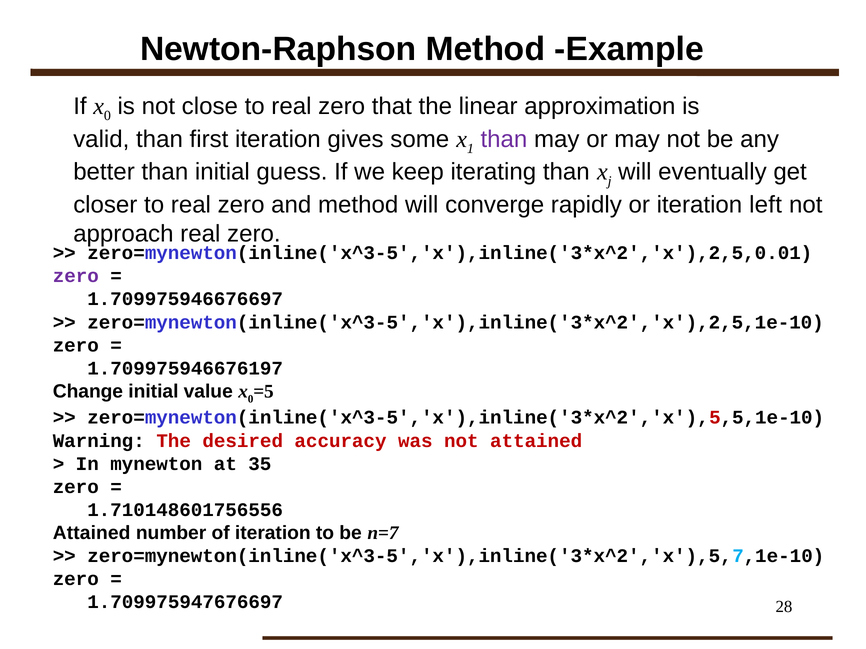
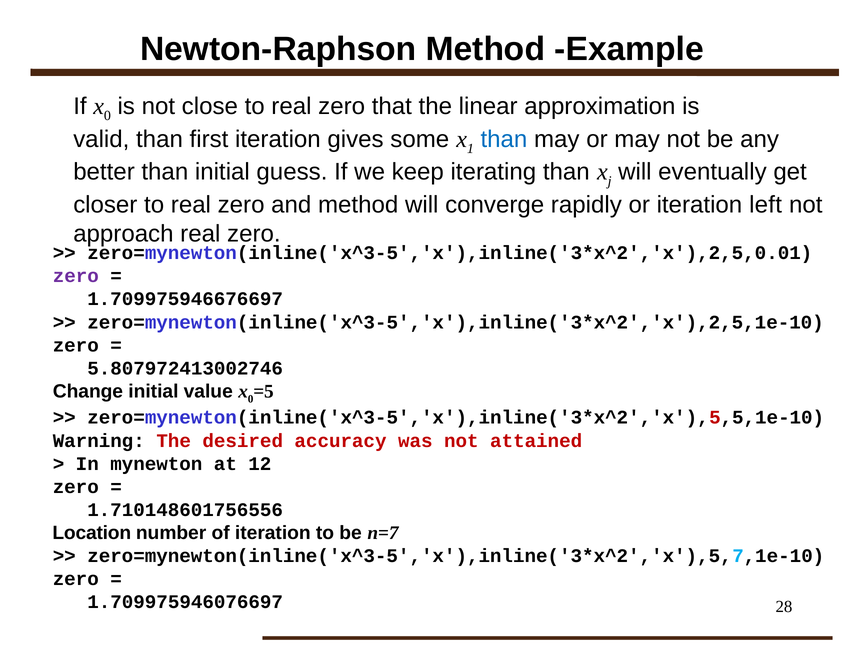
than colour: purple -> blue (504, 139)
1.709975946676197: 1.709975946676197 -> 5.807972413002746 (185, 369)
35: 35 -> 12 (260, 464)
Attained: Attained -> Location (92, 533)
1.709975947676697: 1.709975947676697 -> 1.709975946076697 (185, 603)
